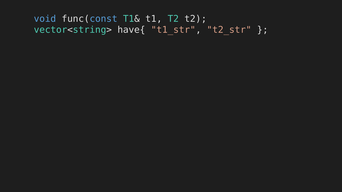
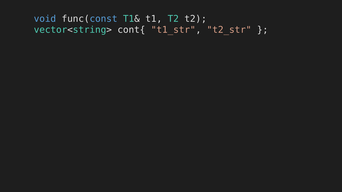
have{: have{ -> cont{ (131, 30)
